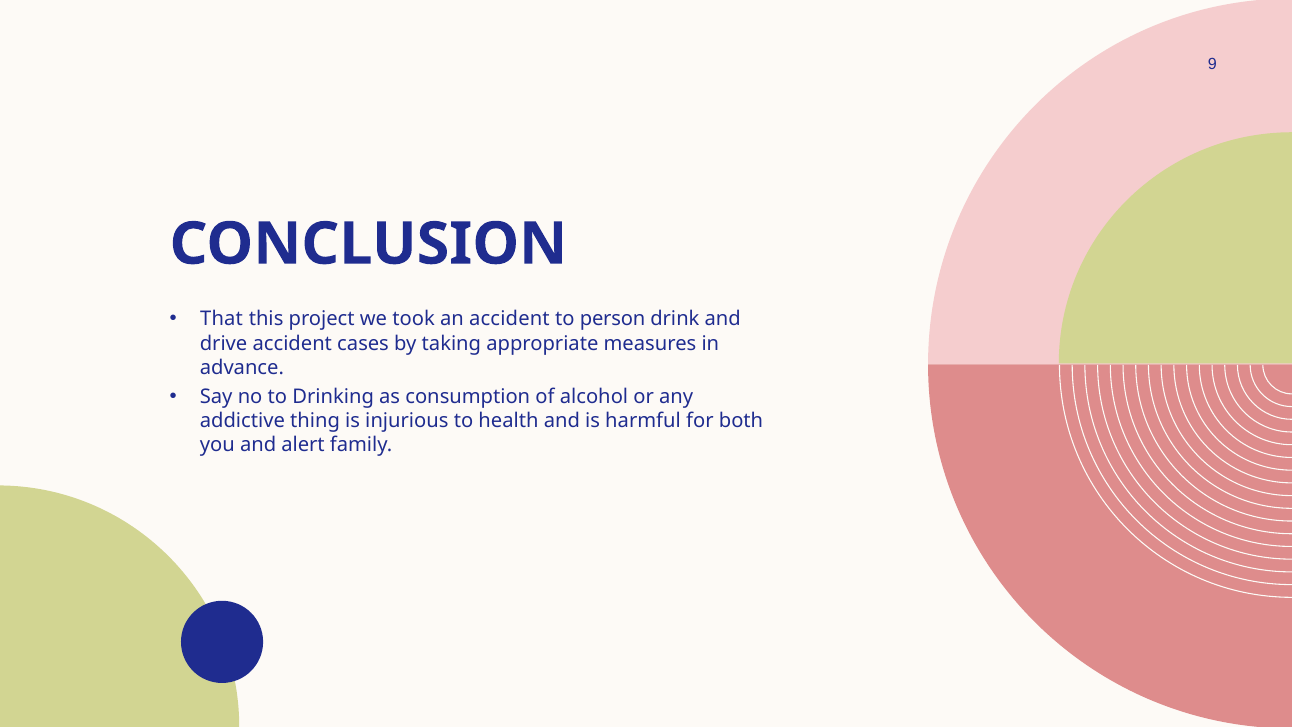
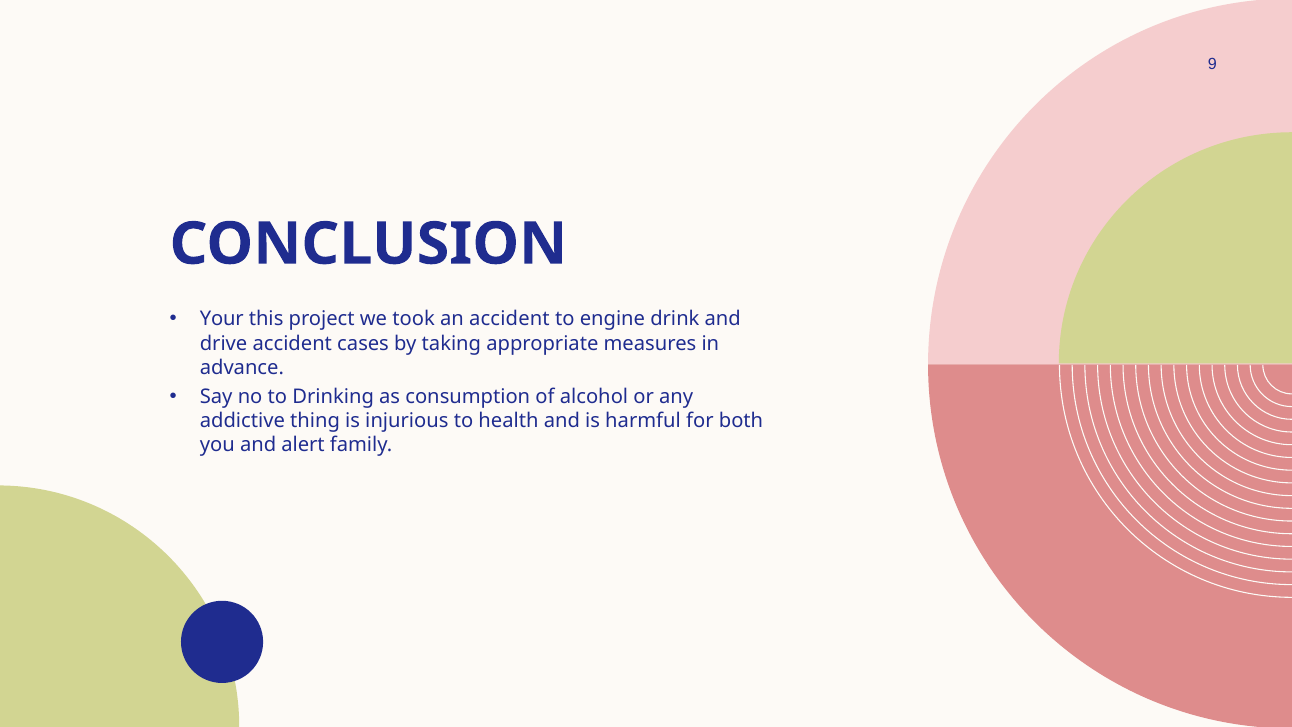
That: That -> Your (222, 319)
person: person -> engine (612, 319)
